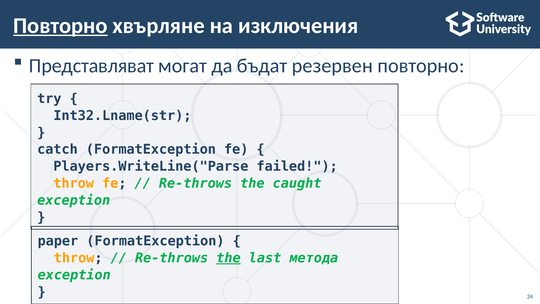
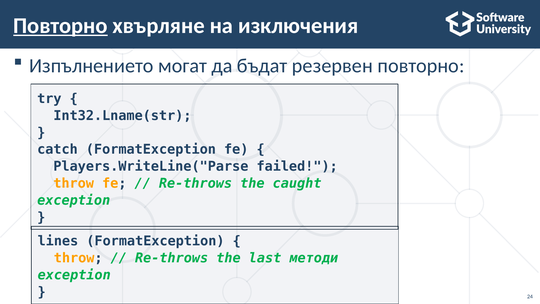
Представляват: Представляват -> Изпълнението (91, 66)
paper: paper -> lines (58, 241)
the underline: present -> none (228, 258)
метода: метода -> методи (314, 258)
